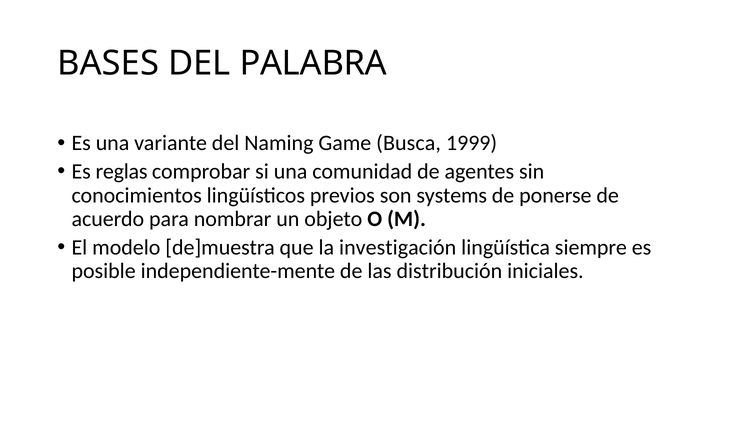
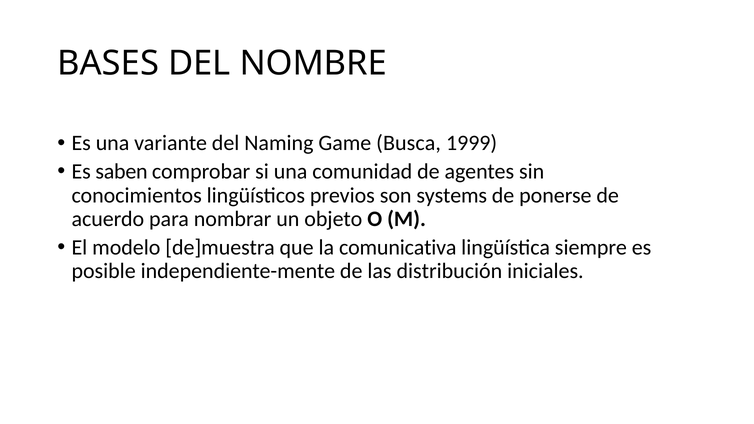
PALABRA: PALABRA -> NOMBRE (313, 63)
reglas: reglas -> saben (122, 172)
investigación: investigación -> comunicativa (398, 247)
